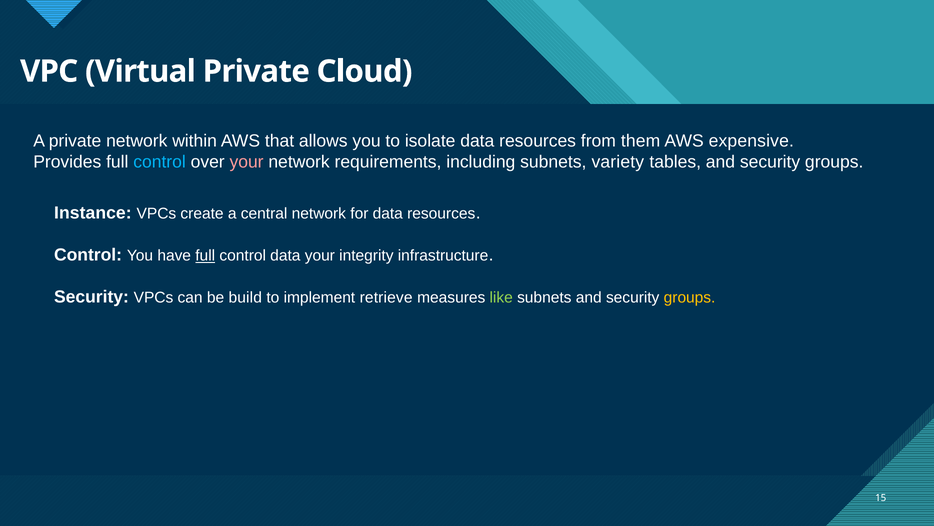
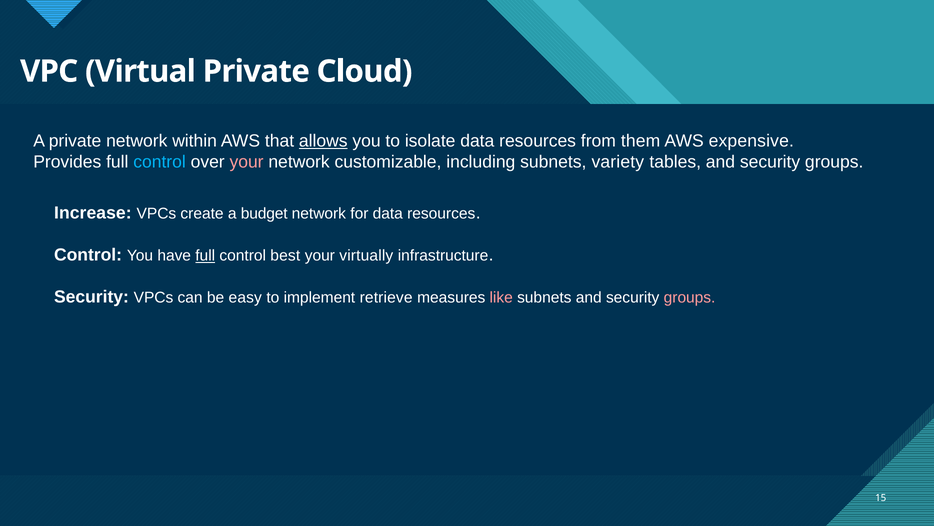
allows underline: none -> present (323, 141)
requirements: requirements -> customizable (388, 162)
Instance: Instance -> Increase (93, 213)
central: central -> budget (264, 213)
control data: data -> best (285, 255)
integrity: integrity -> virtually (366, 255)
build: build -> easy (245, 297)
like colour: light green -> pink (501, 297)
groups colour: yellow -> pink (690, 297)
